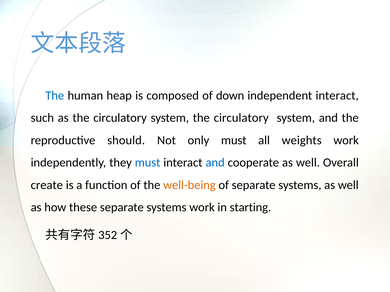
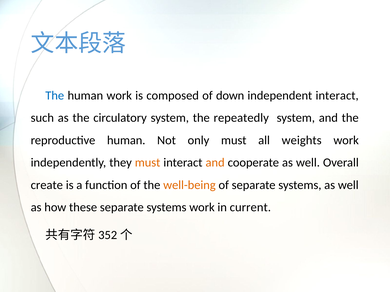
human heap: heap -> work (119, 96)
system the circulatory: circulatory -> repeatedly (241, 118)
reproductive should: should -> human (126, 140)
must colour: blue -> orange (148, 163)
and colour: blue -> orange (215, 163)
starting: starting -> current (250, 208)
